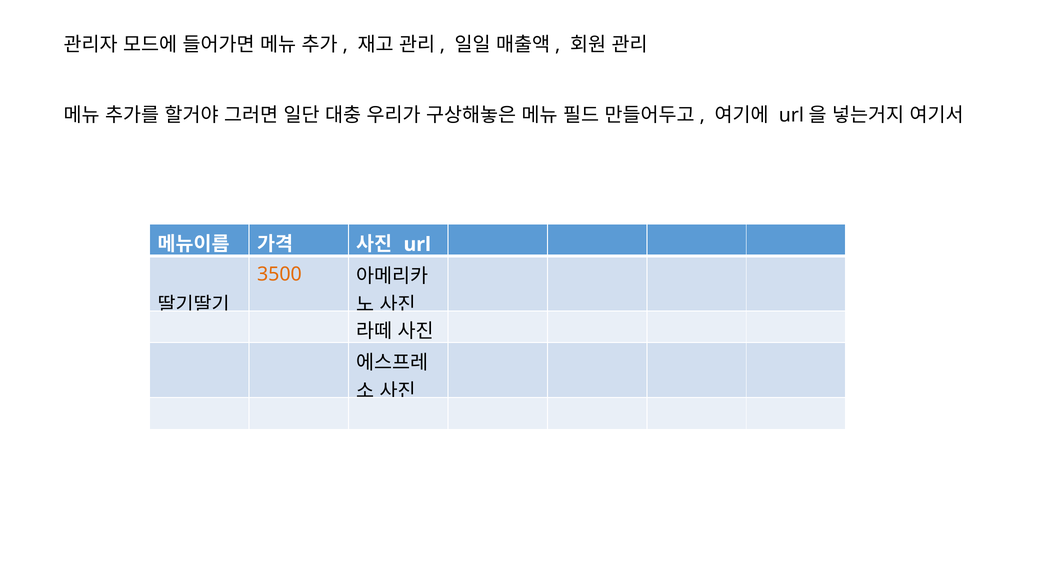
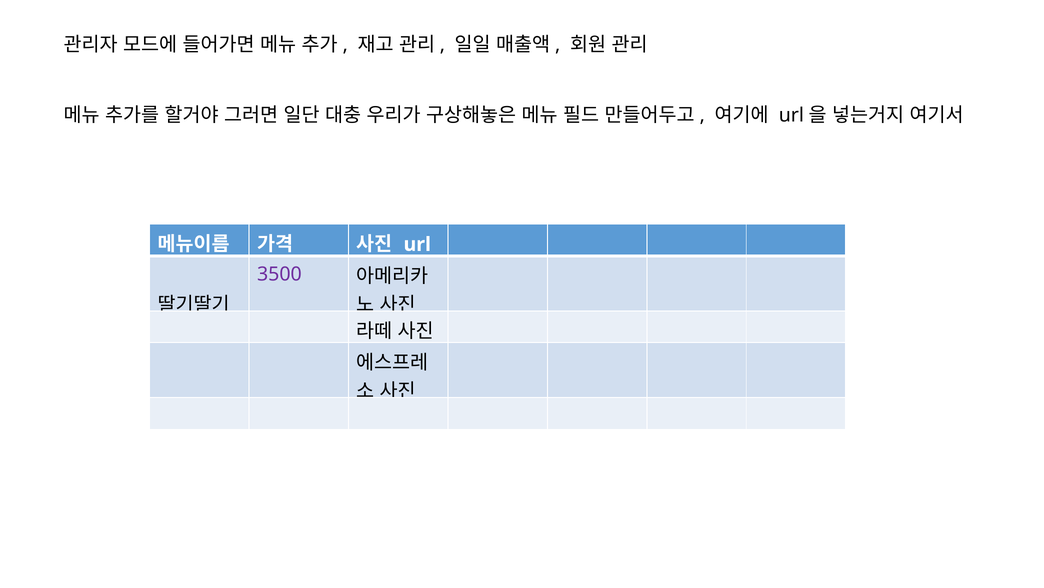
3500 colour: orange -> purple (279, 274)
